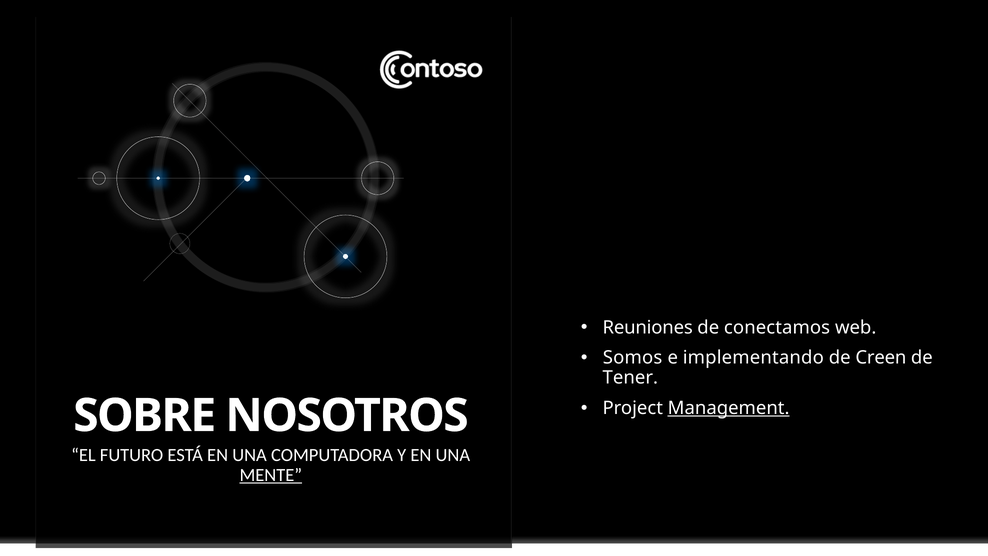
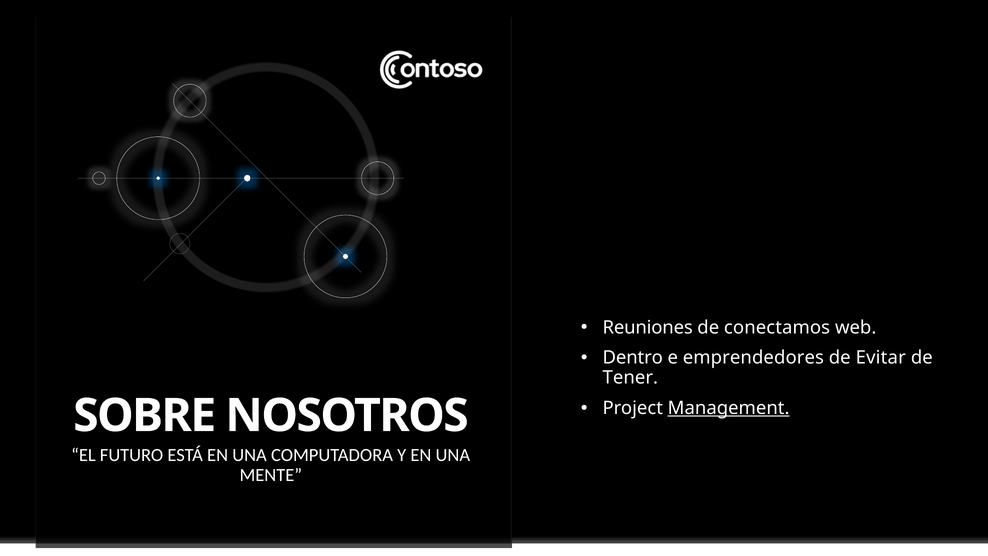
Somos: Somos -> Dentro (633, 358)
implementando: implementando -> emprendedores (753, 358)
Creen: Creen -> Evitar (881, 358)
MENTE underline: present -> none (271, 475)
